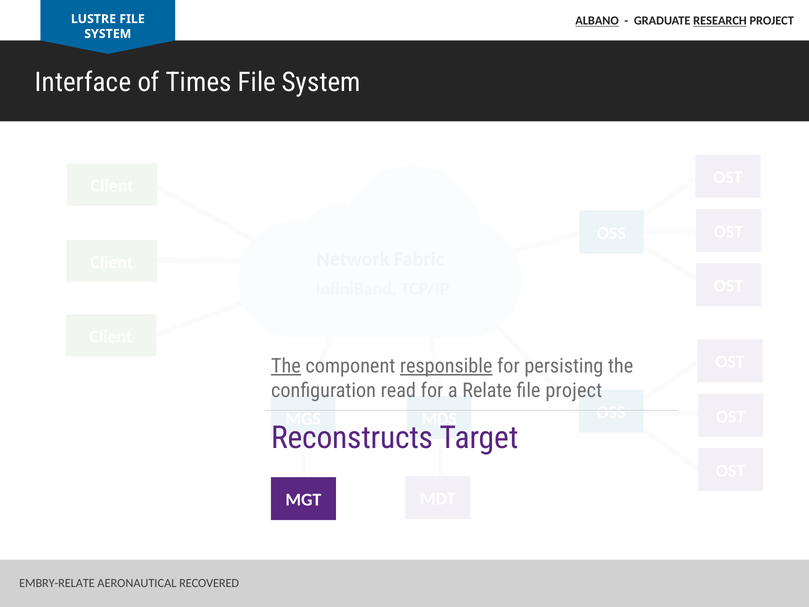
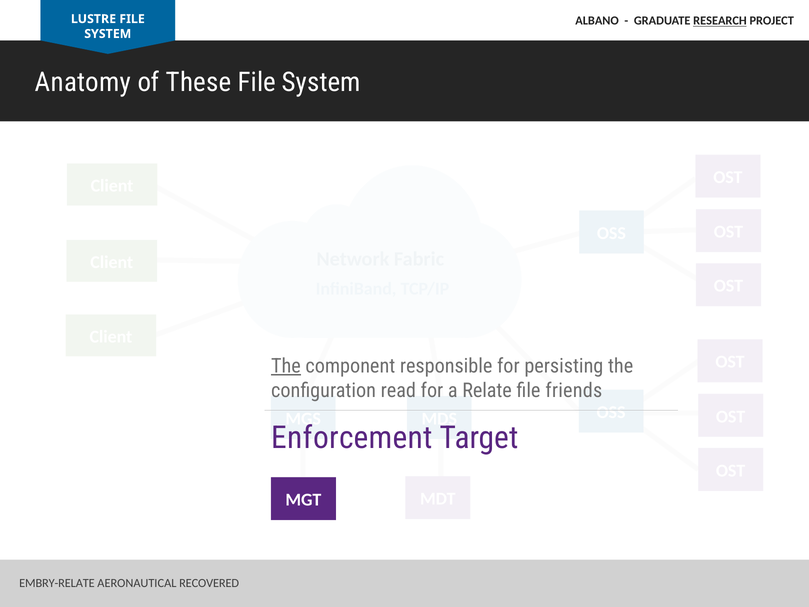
ALBANO underline: present -> none (597, 21)
Interface: Interface -> Anatomy (83, 83)
Times: Times -> These (199, 83)
responsible underline: present -> none (446, 366)
file project: project -> friends (574, 390)
Reconstructs: Reconstructs -> Enforcement (352, 438)
